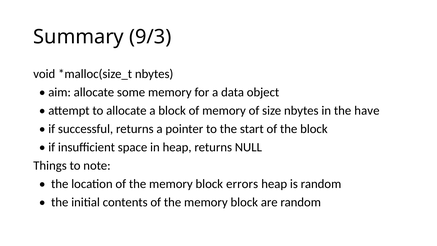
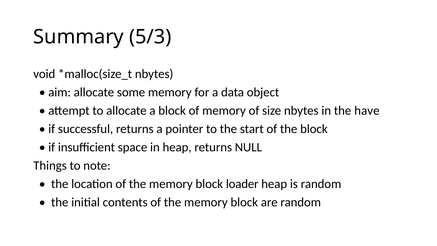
9/3: 9/3 -> 5/3 (150, 37)
errors: errors -> loader (242, 184)
